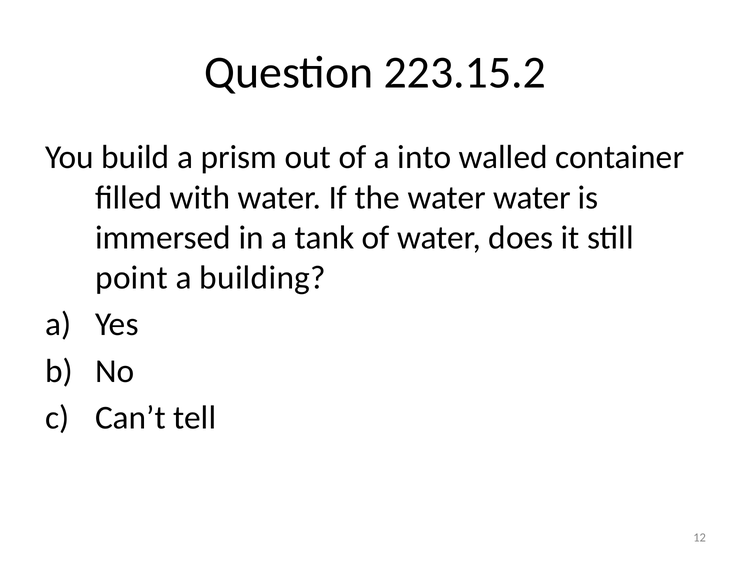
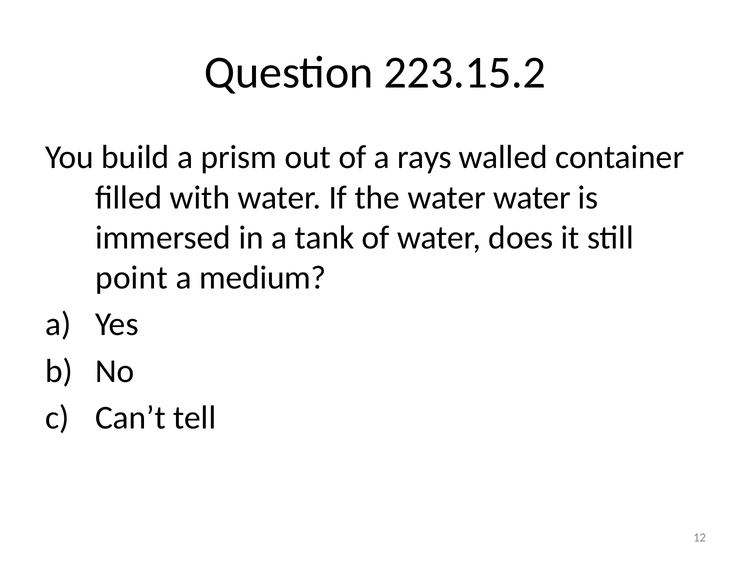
into: into -> rays (425, 158)
building: building -> medium (263, 278)
